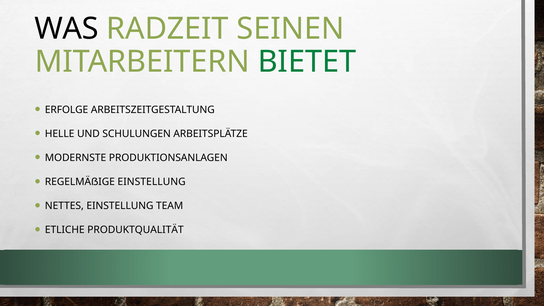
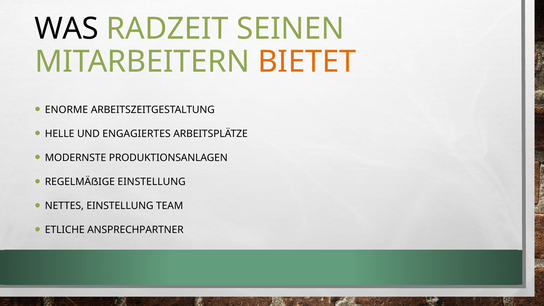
BIETET colour: green -> orange (307, 62)
ERFOLGE: ERFOLGE -> ENORME (66, 110)
SCHULUNGEN: SCHULUNGEN -> ENGAGIERTES (137, 134)
PRODUKTQUALITÄT: PRODUKTQUALITÄT -> ANSPRECHPARTNER (135, 230)
